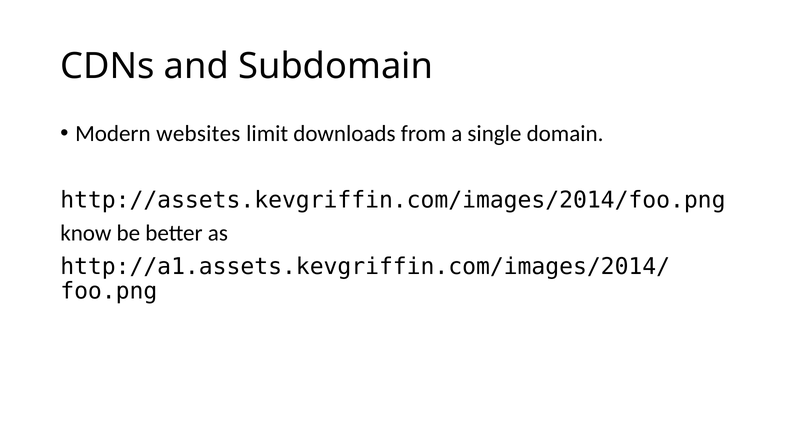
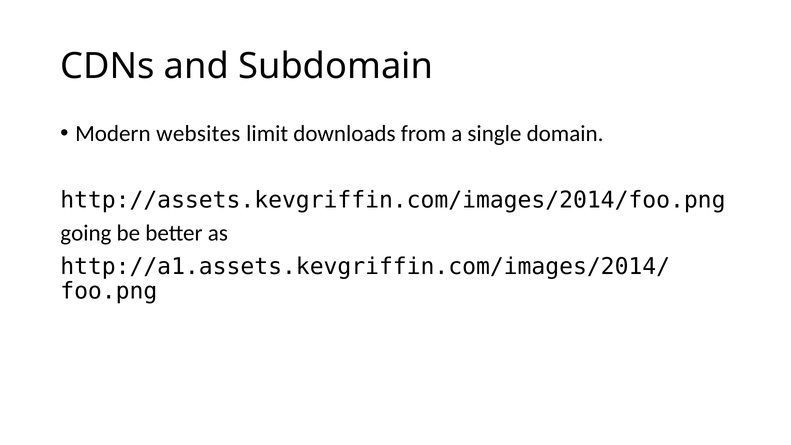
know: know -> going (86, 233)
